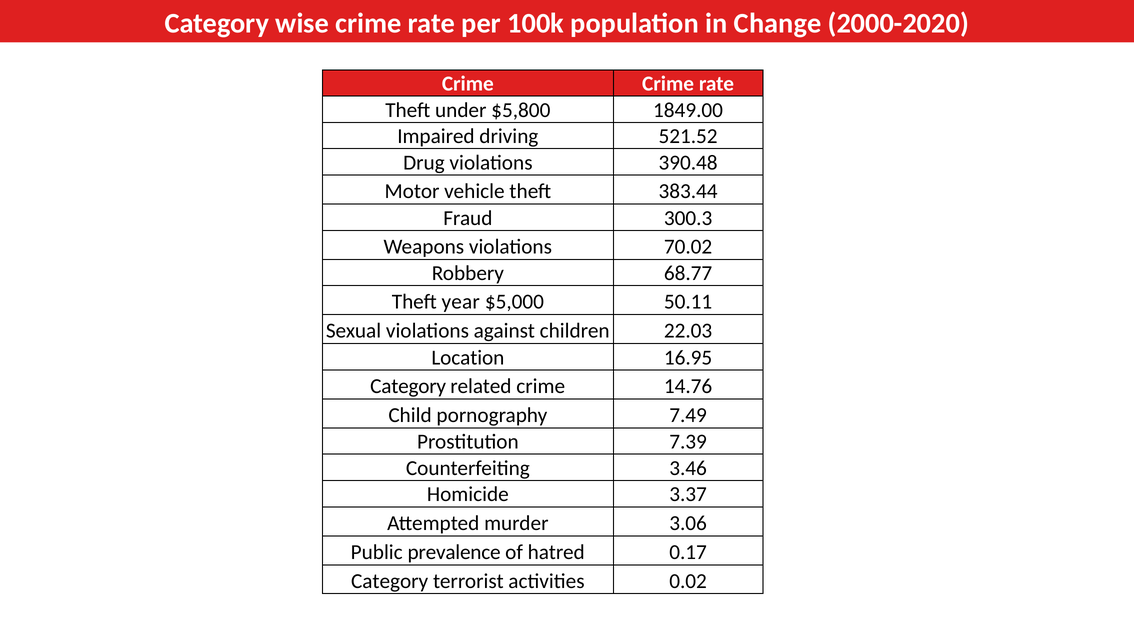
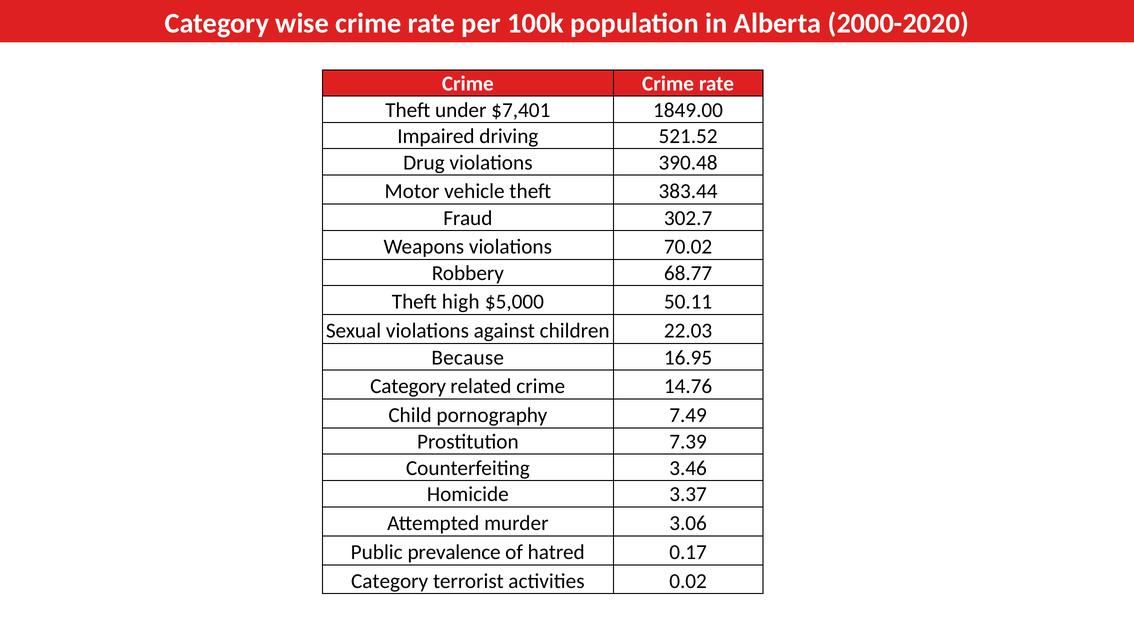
Change: Change -> Alberta (778, 23)
$5,800: $5,800 -> $7,401 (521, 110)
300.3: 300.3 -> 302.7 (688, 218)
year: year -> high (461, 302)
Location: Location -> Because (468, 357)
